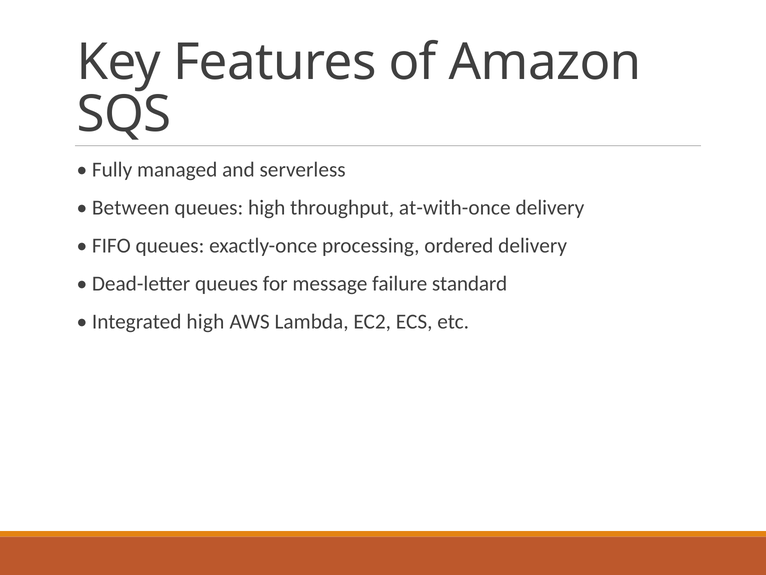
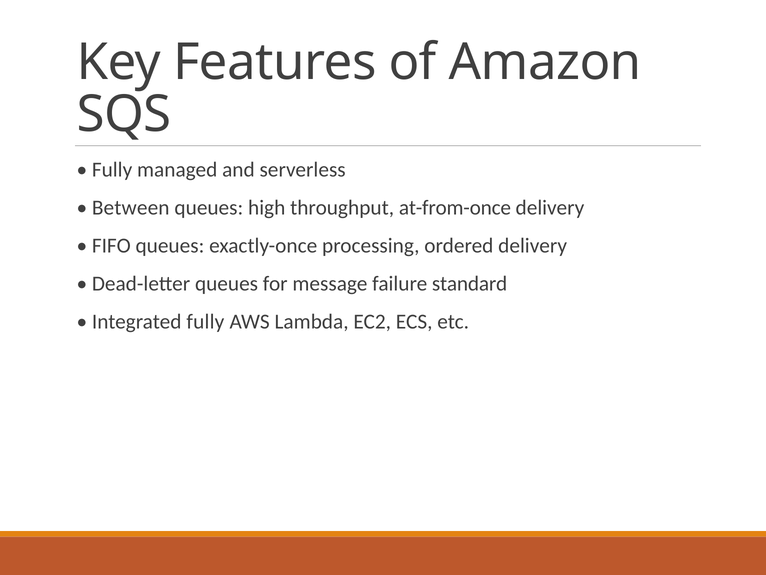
at-with-once: at-with-once -> at-from-once (455, 208)
Integrated high: high -> fully (205, 321)
